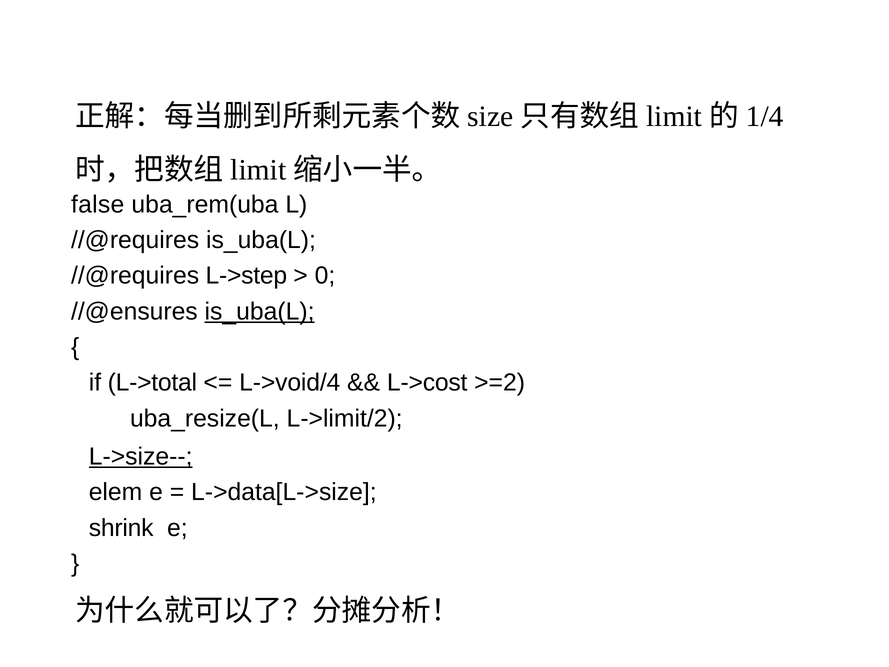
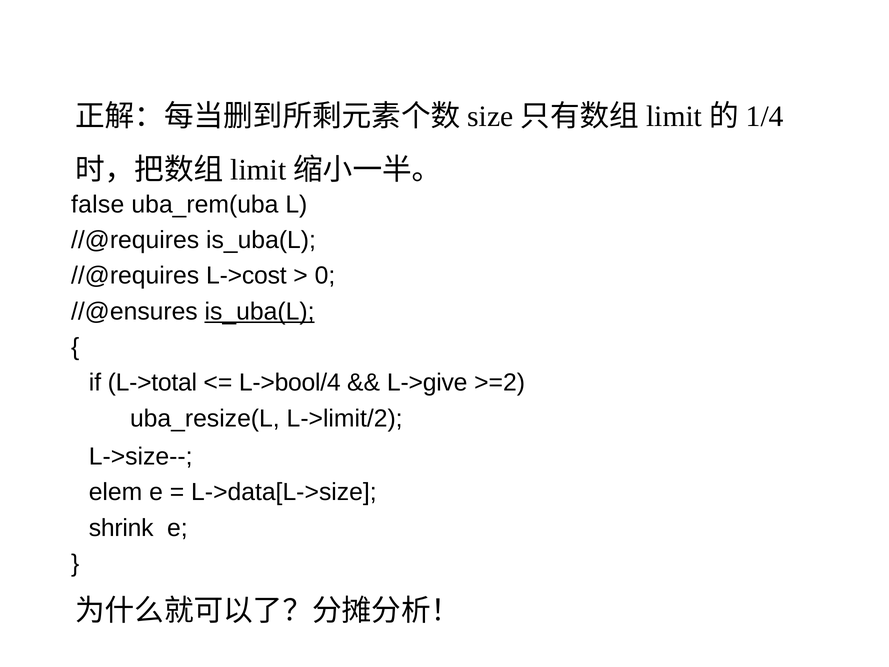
L->step: L->step -> L->cost (246, 276)
L->void/4: L->void/4 -> L->bool/4 (290, 383)
L->cost: L->cost -> L->give (427, 383)
L->size-- underline: present -> none (141, 456)
